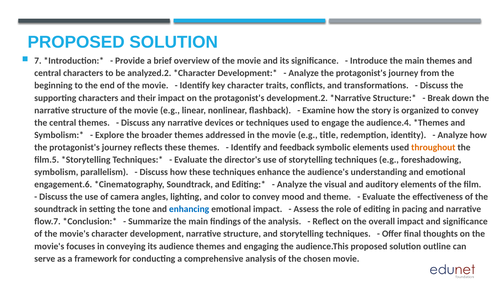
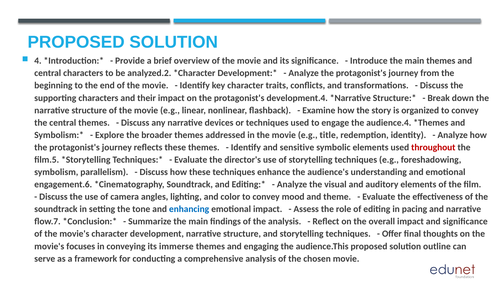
7: 7 -> 4 (38, 61)
development.2: development.2 -> development.4 (297, 98)
feedback: feedback -> sensitive (297, 147)
throughout colour: orange -> red (433, 147)
audience: audience -> immerse (176, 246)
